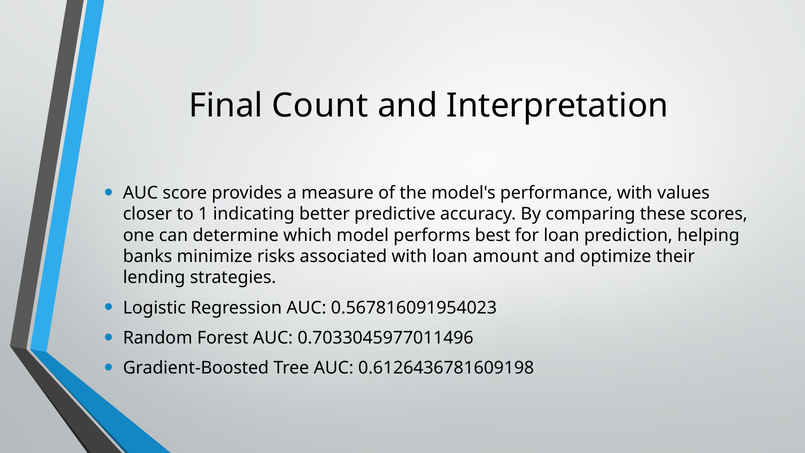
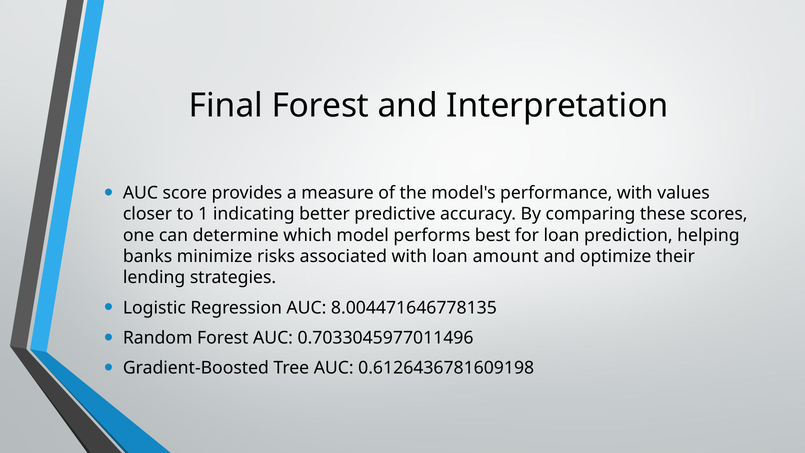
Final Count: Count -> Forest (320, 105)
0.567816091954023: 0.567816091954023 -> 8.004471646778135 (414, 308)
